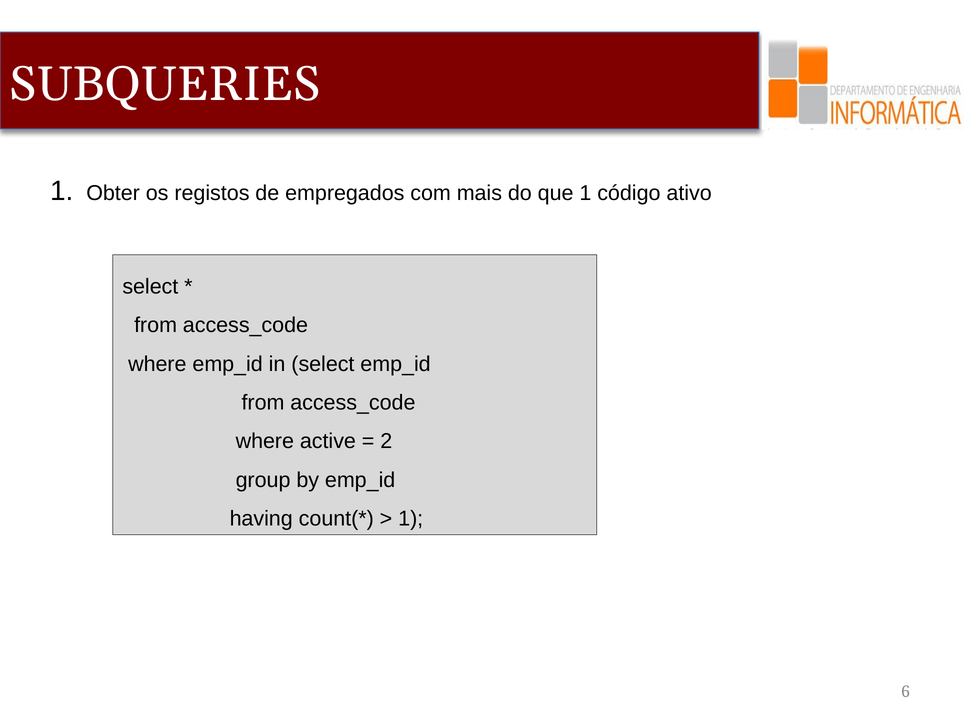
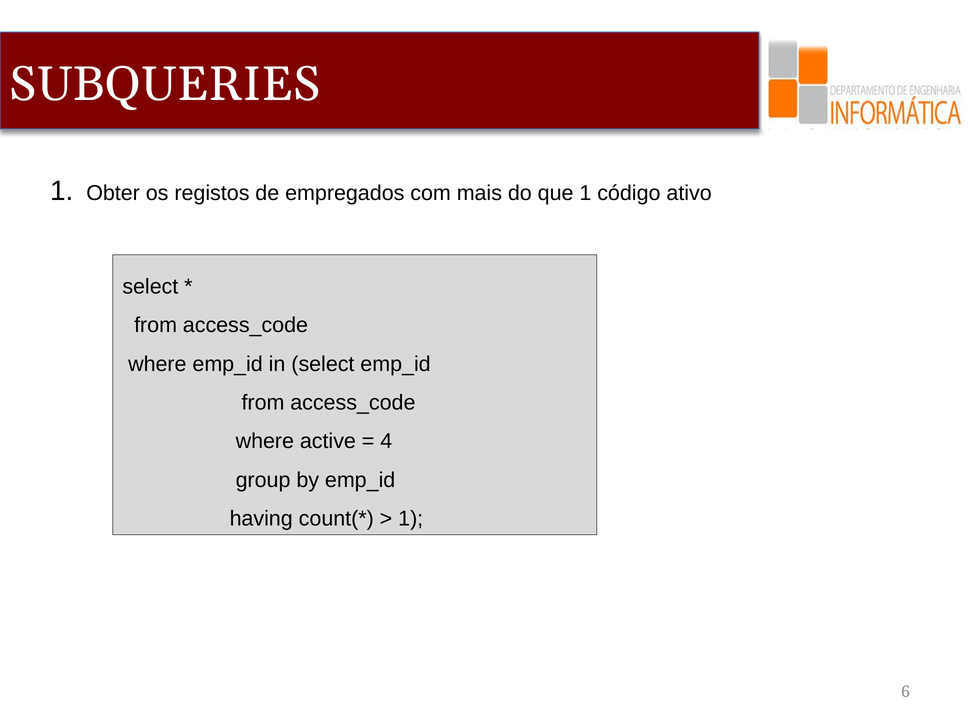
2: 2 -> 4 (386, 441)
